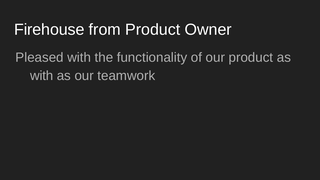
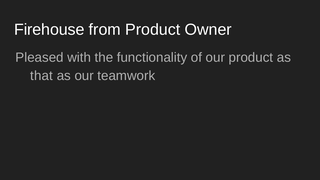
with: with -> that (42, 76)
